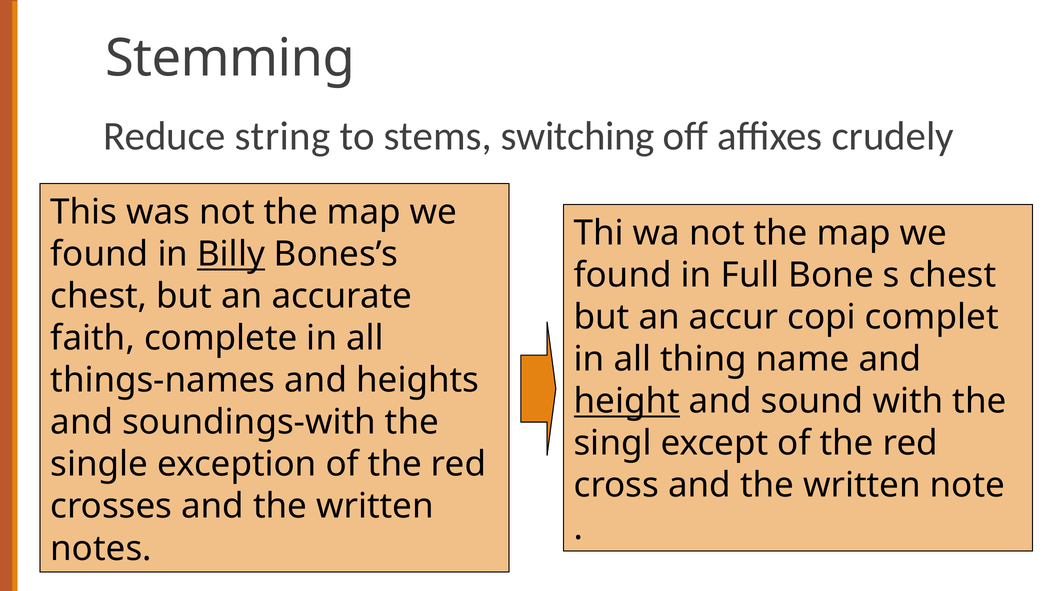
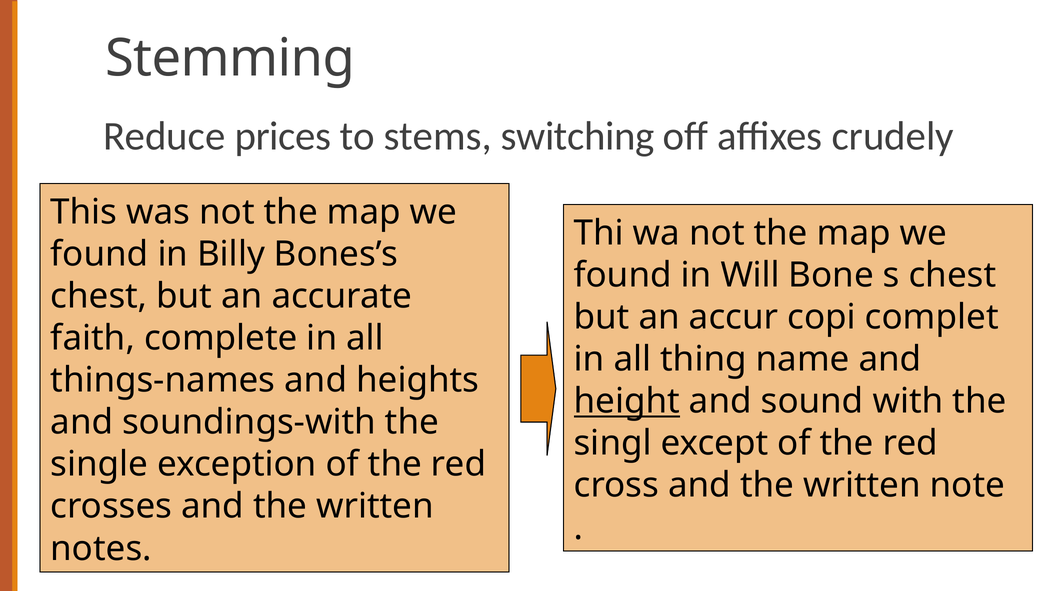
string: string -> prices (283, 136)
Billy underline: present -> none (231, 254)
Full: Full -> Will (750, 275)
